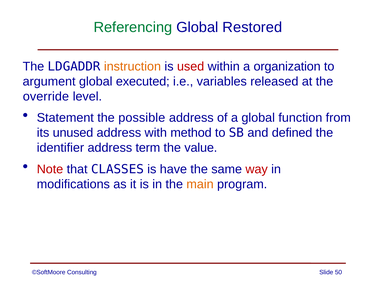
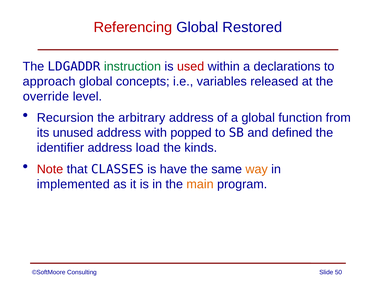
Referencing colour: green -> red (133, 27)
instruction colour: orange -> green (132, 66)
organization: organization -> declarations (287, 66)
argument: argument -> approach (49, 81)
executed: executed -> concepts (143, 81)
Statement: Statement -> Recursion (65, 118)
possible: possible -> arbitrary (142, 118)
method: method -> popped (191, 133)
term: term -> load (148, 148)
value: value -> kinds (201, 148)
way colour: red -> orange (257, 169)
modifications: modifications -> implemented (73, 184)
